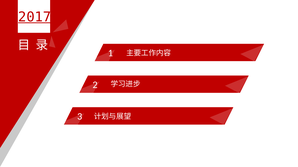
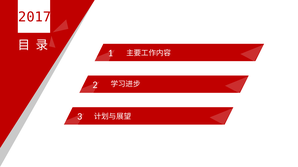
2017 underline: present -> none (35, 17)
